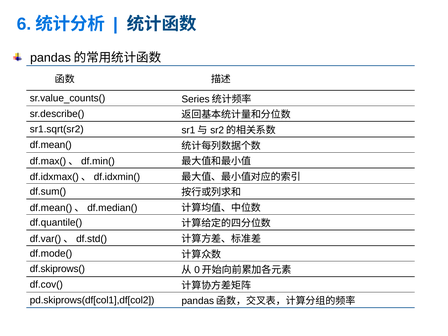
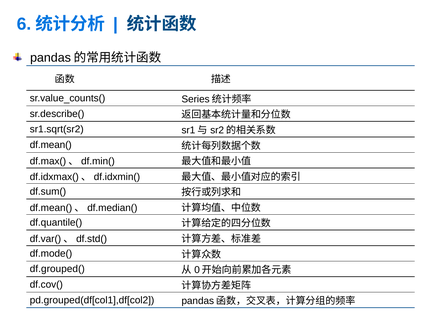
df.skiprows(: df.skiprows( -> df.grouped( (57, 269)
pd.skiprows(df[col1],df[col2: pd.skiprows(df[col1],df[col2 -> pd.grouped(df[col1],df[col2 (92, 300)
